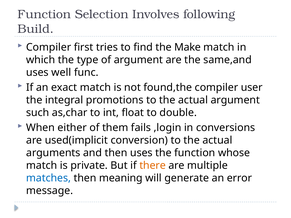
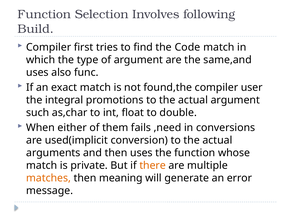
Make: Make -> Code (187, 47)
well: well -> also (61, 72)
,login: ,login -> ,need (168, 128)
matches colour: blue -> orange (49, 178)
